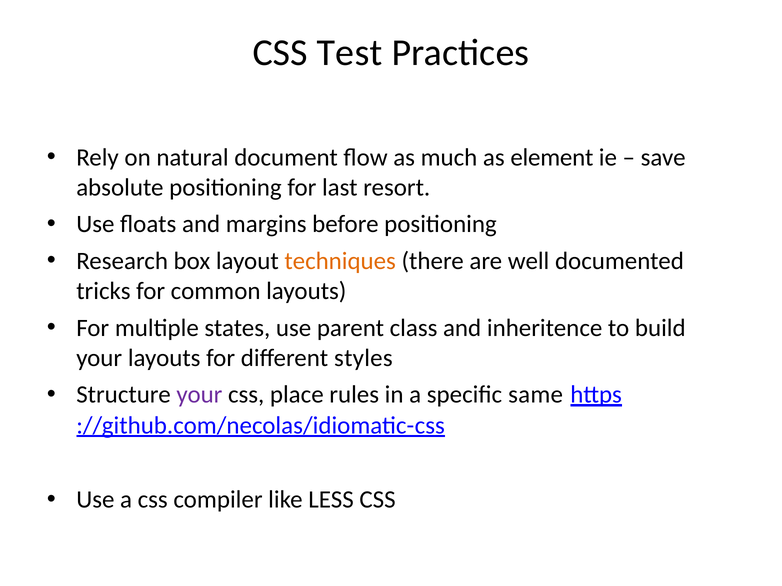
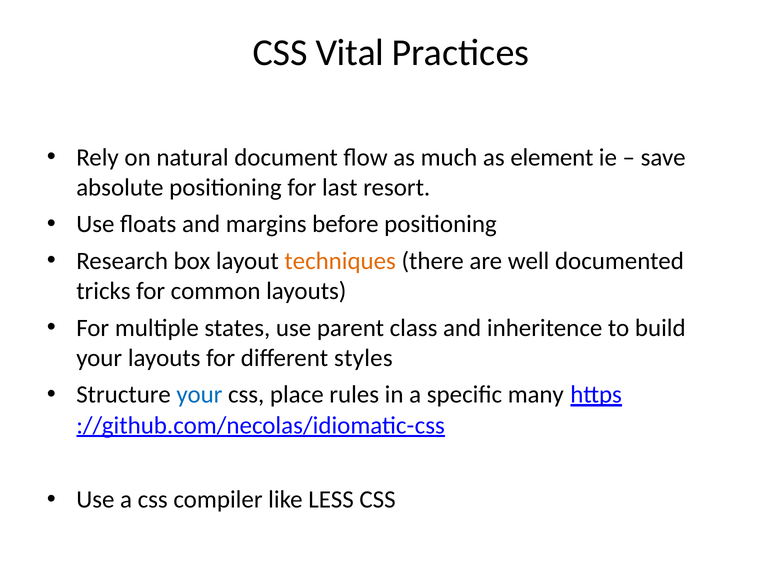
Test: Test -> Vital (350, 53)
your colour: purple -> blue (199, 395)
same: same -> many (536, 395)
